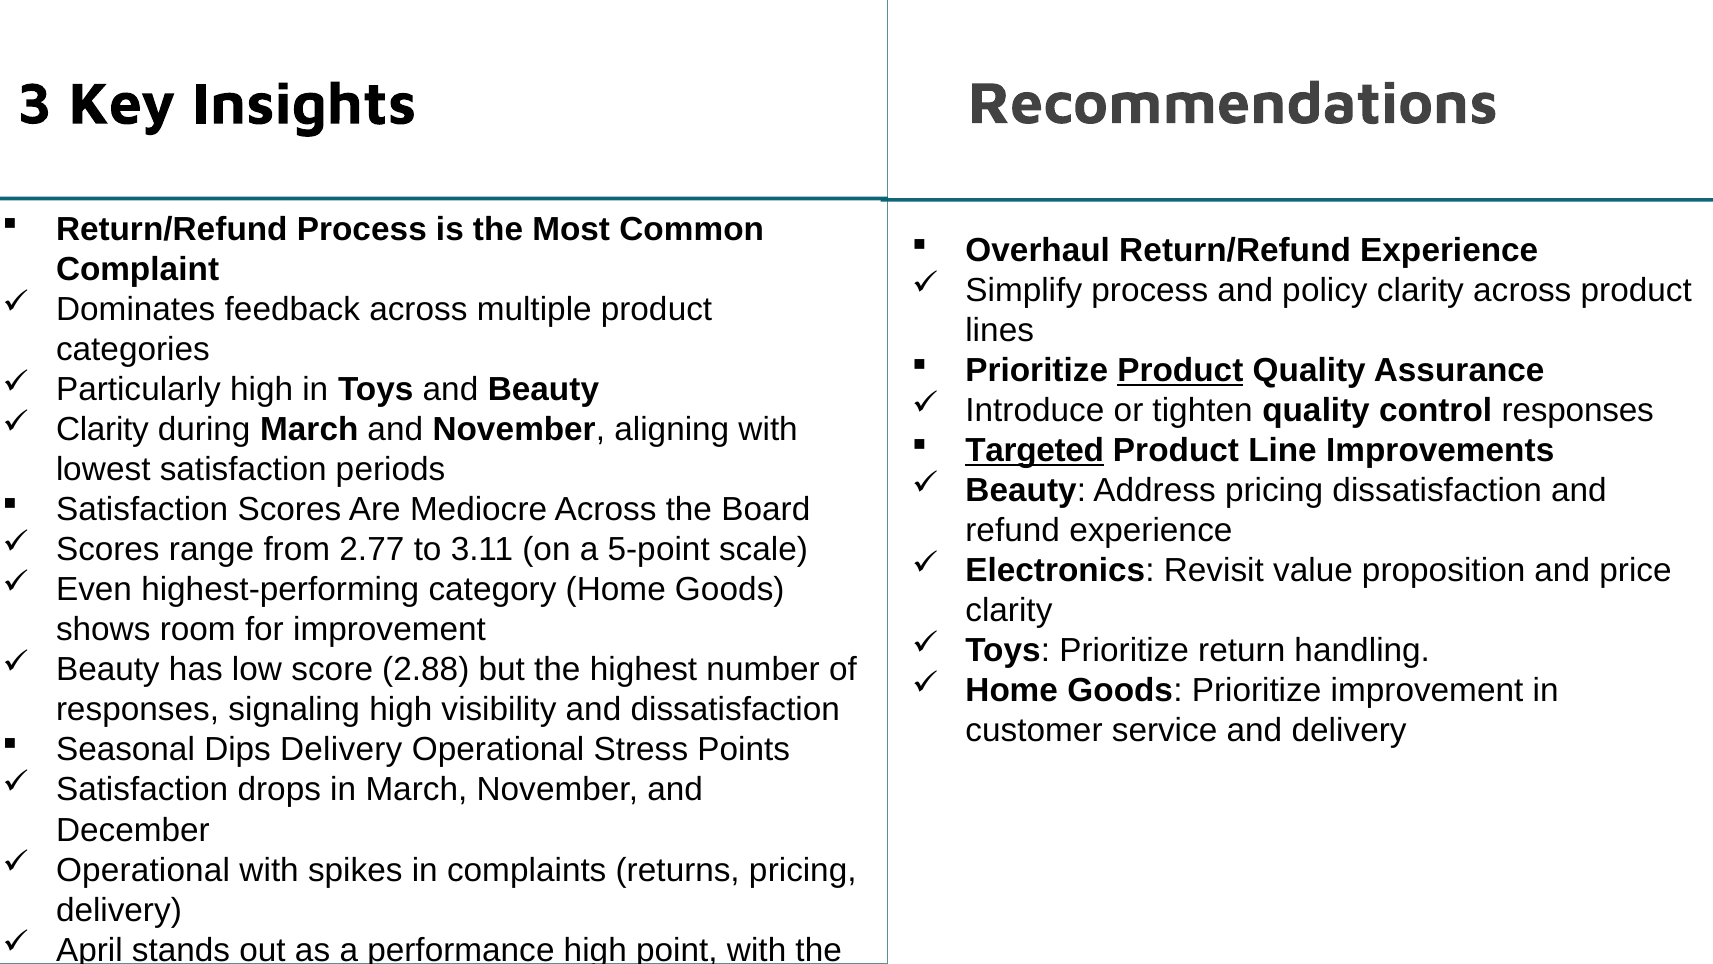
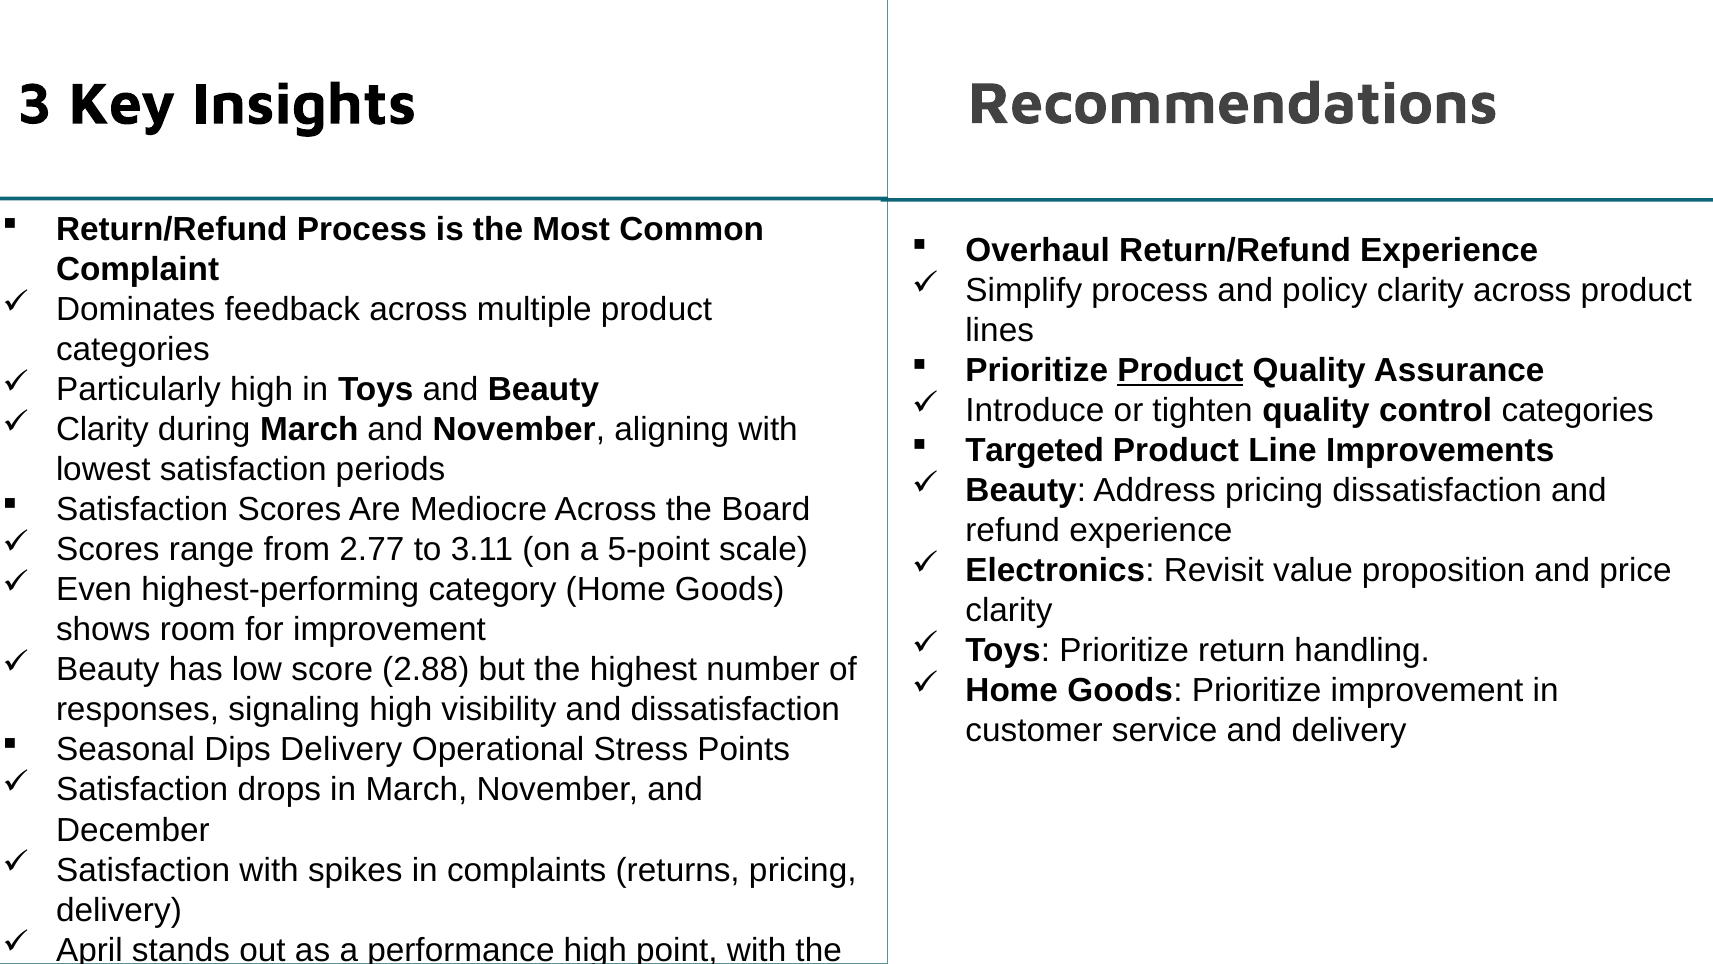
control responses: responses -> categories (1578, 411)
Targeted underline: present -> none (1035, 451)
Operational: Operational -> Satisfaction (143, 870)
